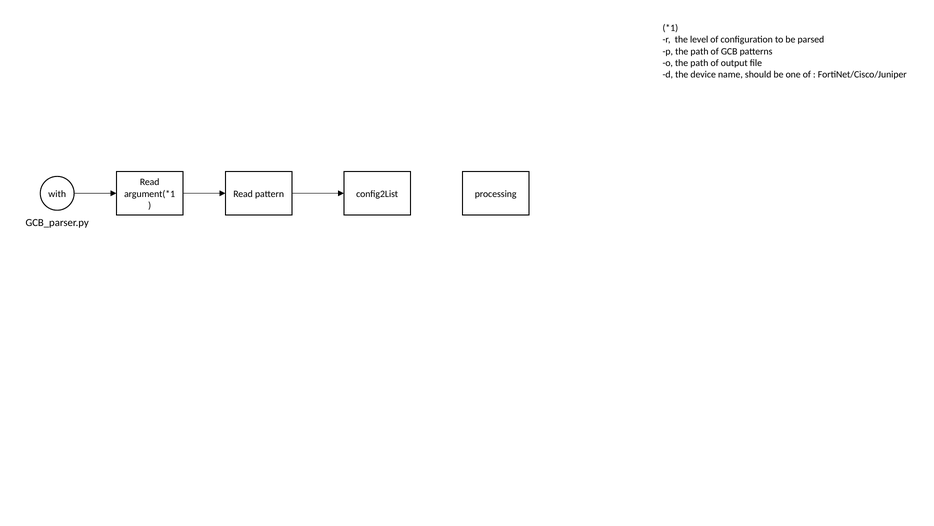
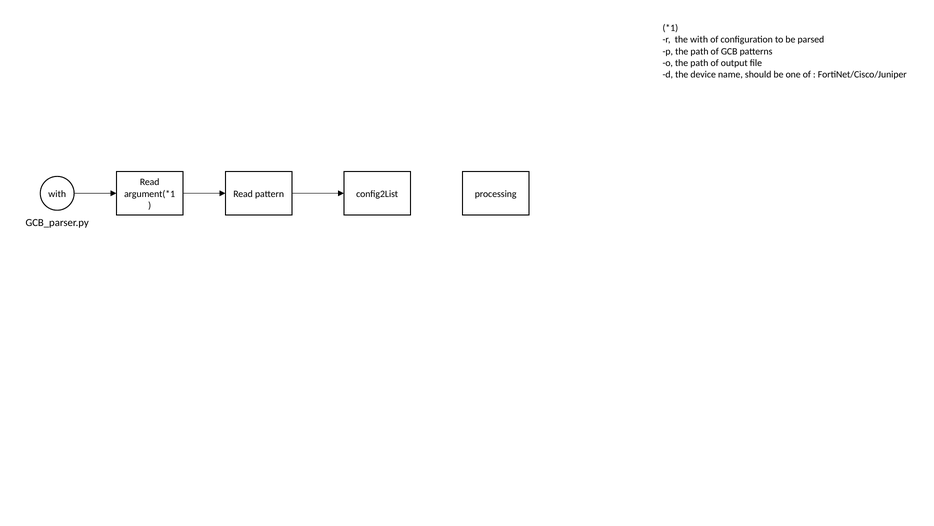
the level: level -> with (699, 40)
